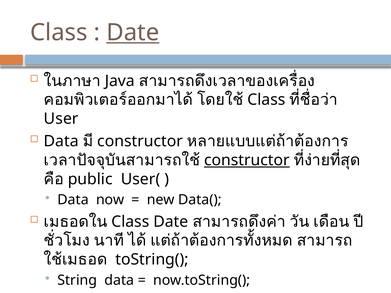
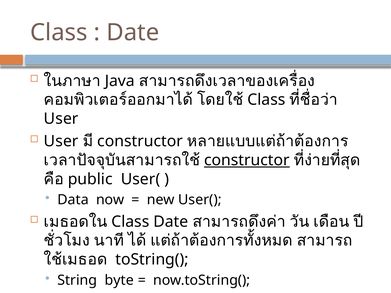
Date underline: present -> none (133, 33)
Data: Data -> User (61, 141)
new Data(: Data( -> User( (200, 200)
String data: data -> byte (119, 280)
